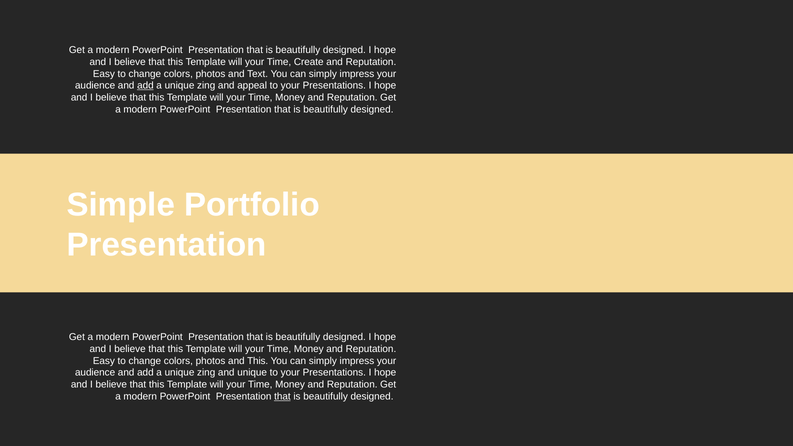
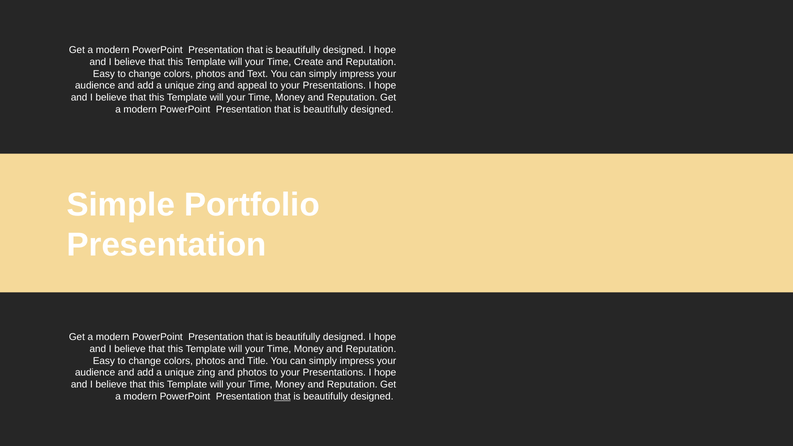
add underline: present -> none (145, 86)
and This: This -> Title (258, 361)
and unique: unique -> photos (252, 373)
